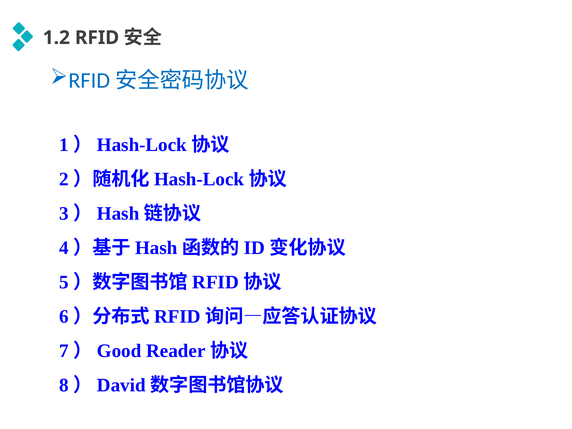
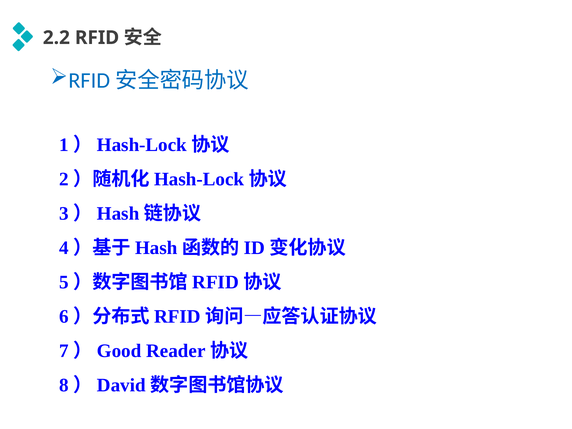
1.2: 1.2 -> 2.2 (56, 38)
